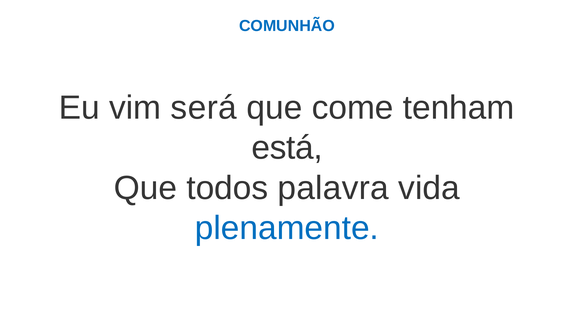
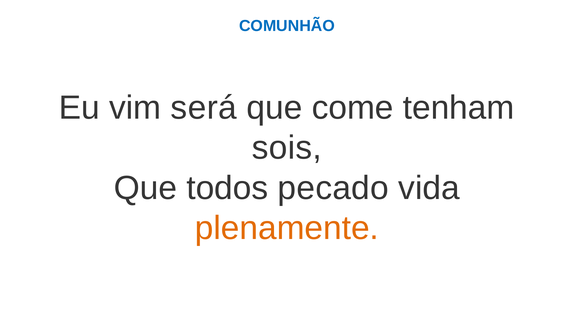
está: está -> sois (287, 148)
palavra: palavra -> pecado (333, 188)
plenamente colour: blue -> orange (287, 228)
